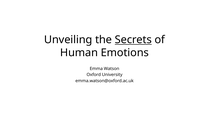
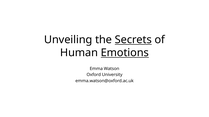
Emotions underline: none -> present (125, 53)
